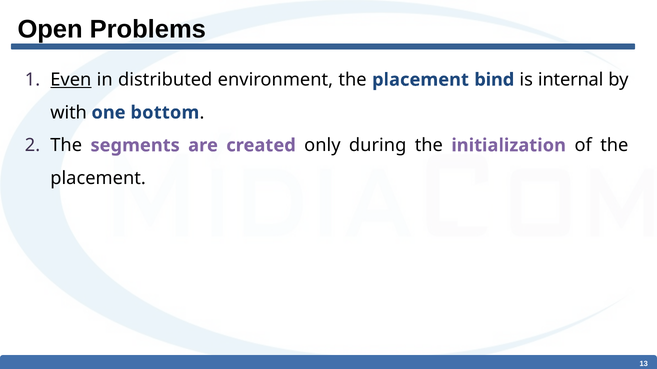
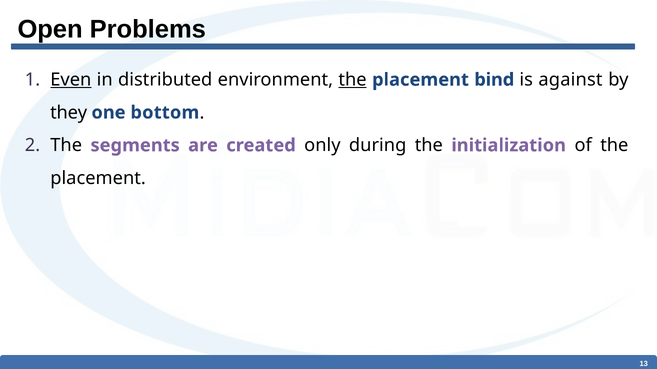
the underline: none -> present (353, 80)
internal: internal -> against (571, 80)
with: with -> they (69, 113)
